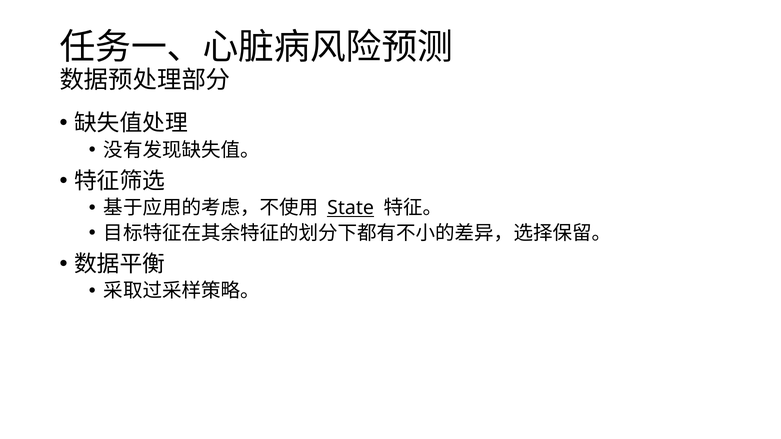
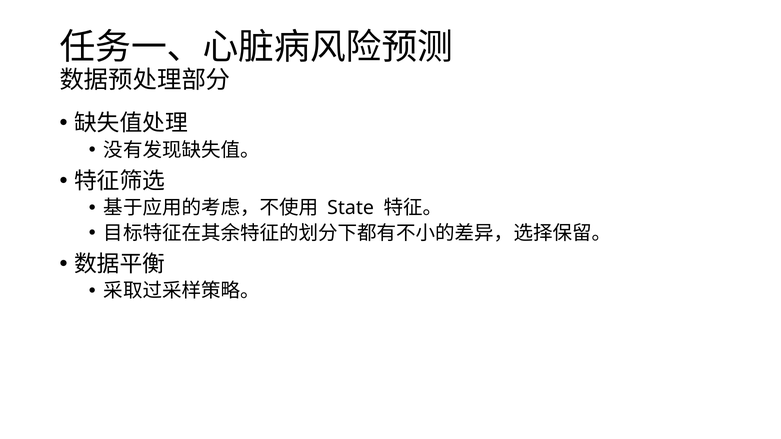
State underline: present -> none (351, 208)
